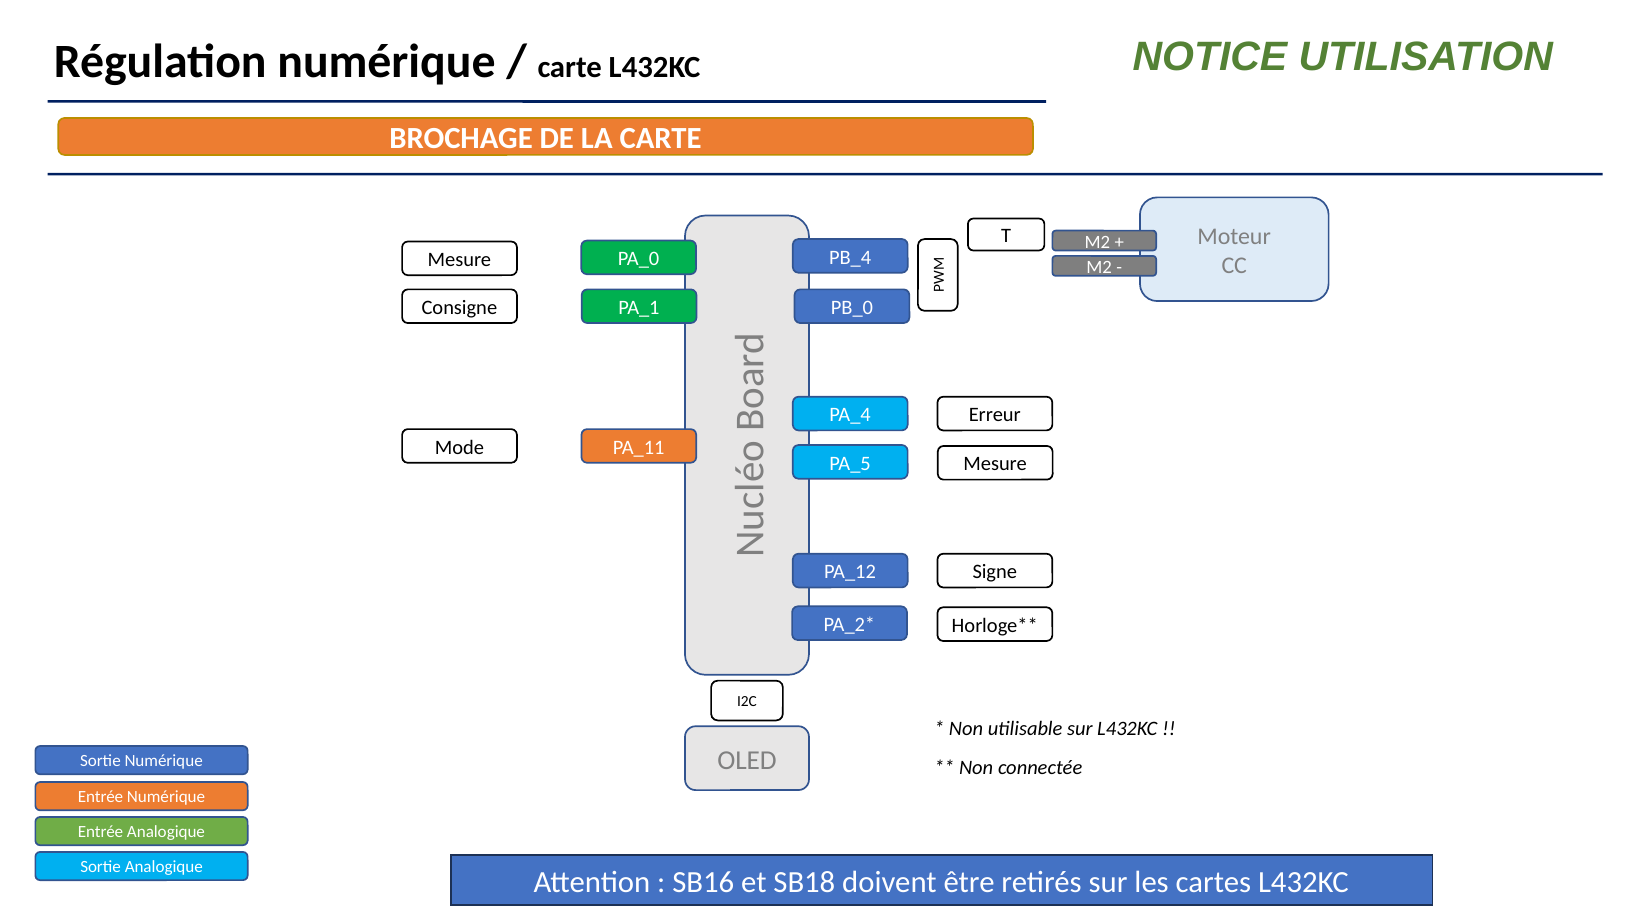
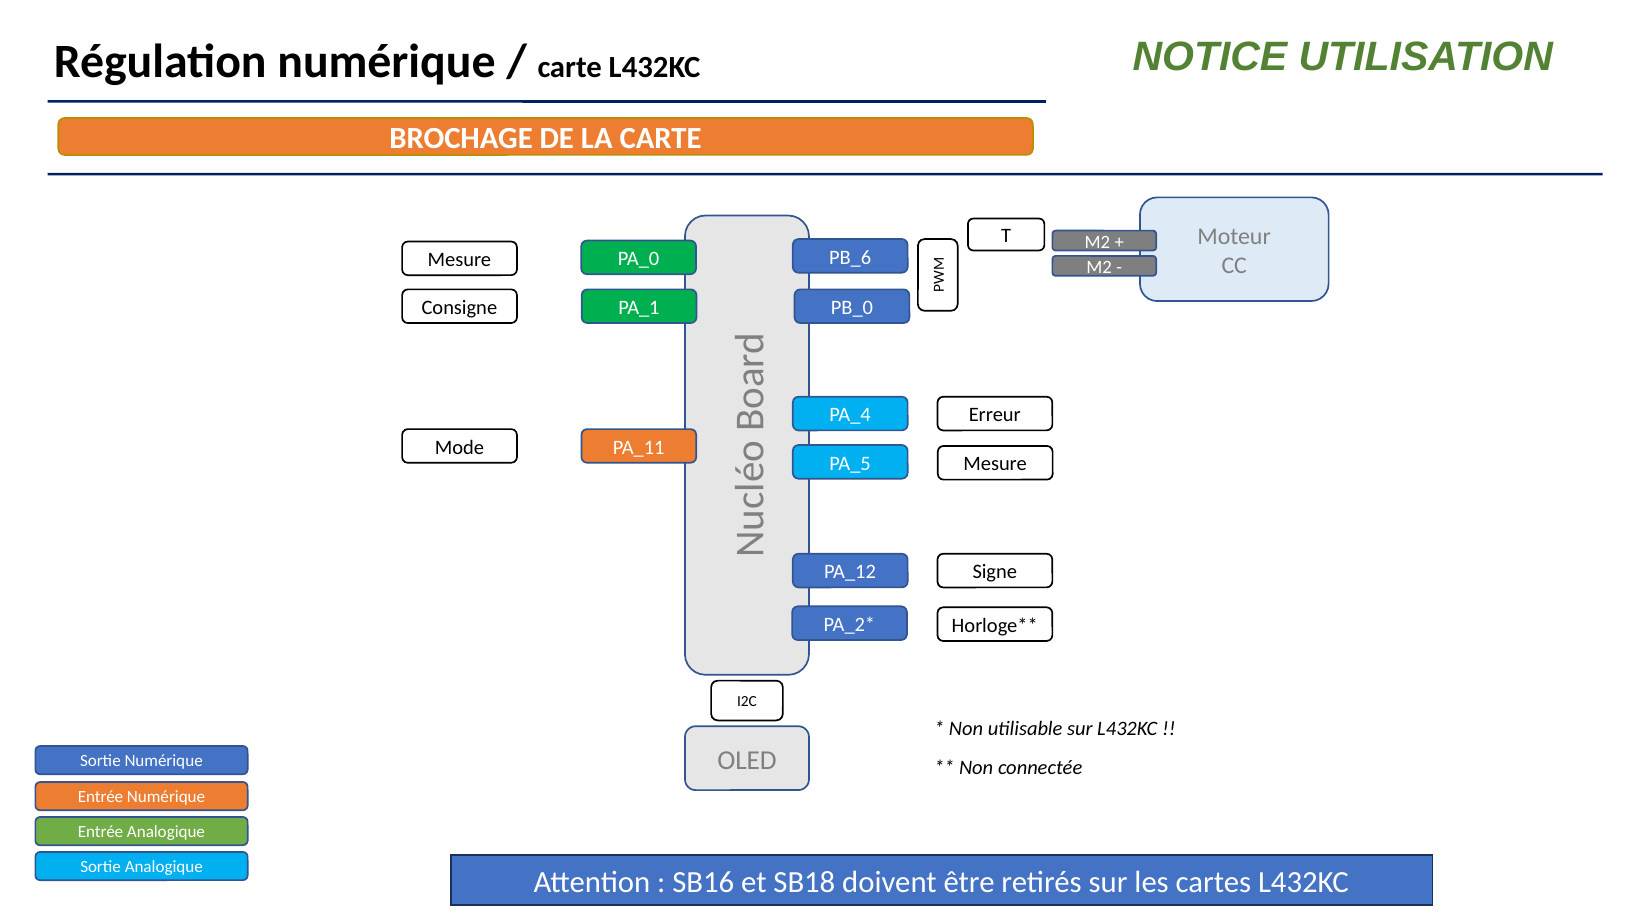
PB_4: PB_4 -> PB_6 (850, 257)
